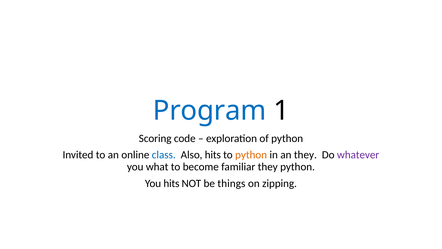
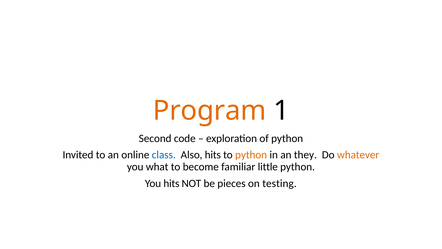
Program colour: blue -> orange (210, 110)
Scoring: Scoring -> Second (155, 138)
whatever colour: purple -> orange (358, 155)
familiar they: they -> little (268, 167)
things: things -> pieces (232, 183)
zipping: zipping -> testing (279, 183)
